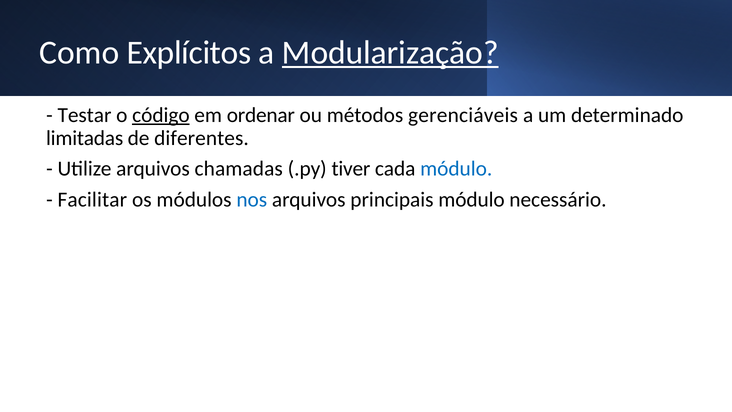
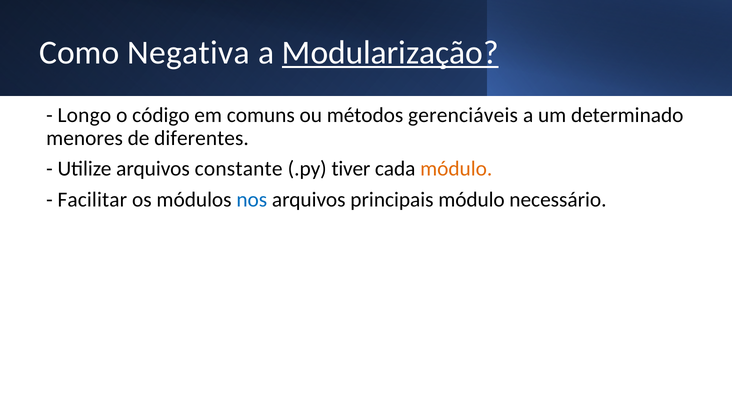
Explícitos: Explícitos -> Negativa (189, 53)
Testar: Testar -> Longo (84, 115)
código underline: present -> none (161, 115)
ordenar: ordenar -> comuns (261, 115)
limitadas: limitadas -> menores (85, 138)
chamadas: chamadas -> constante (239, 169)
módulo colour: blue -> orange (456, 169)
